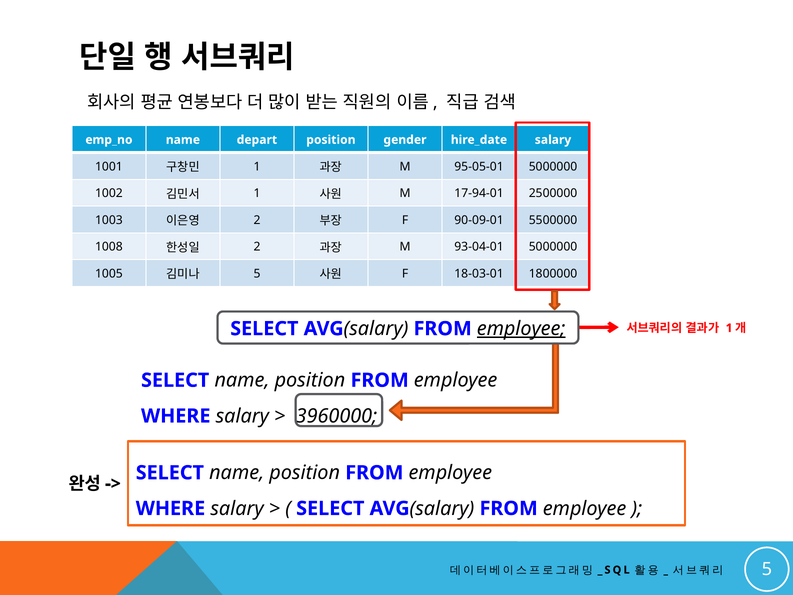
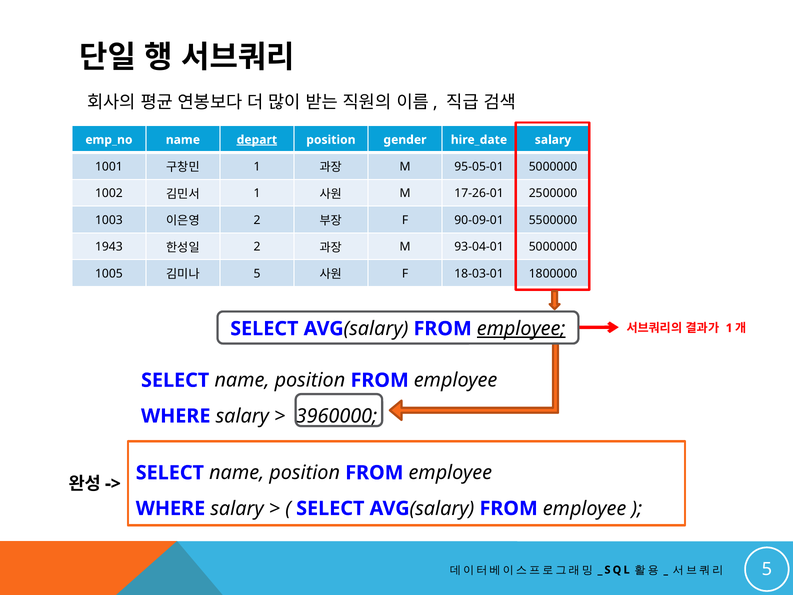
depart underline: none -> present (257, 140)
17-94-01: 17-94-01 -> 17-26-01 (479, 193)
1008: 1008 -> 1943 (109, 247)
